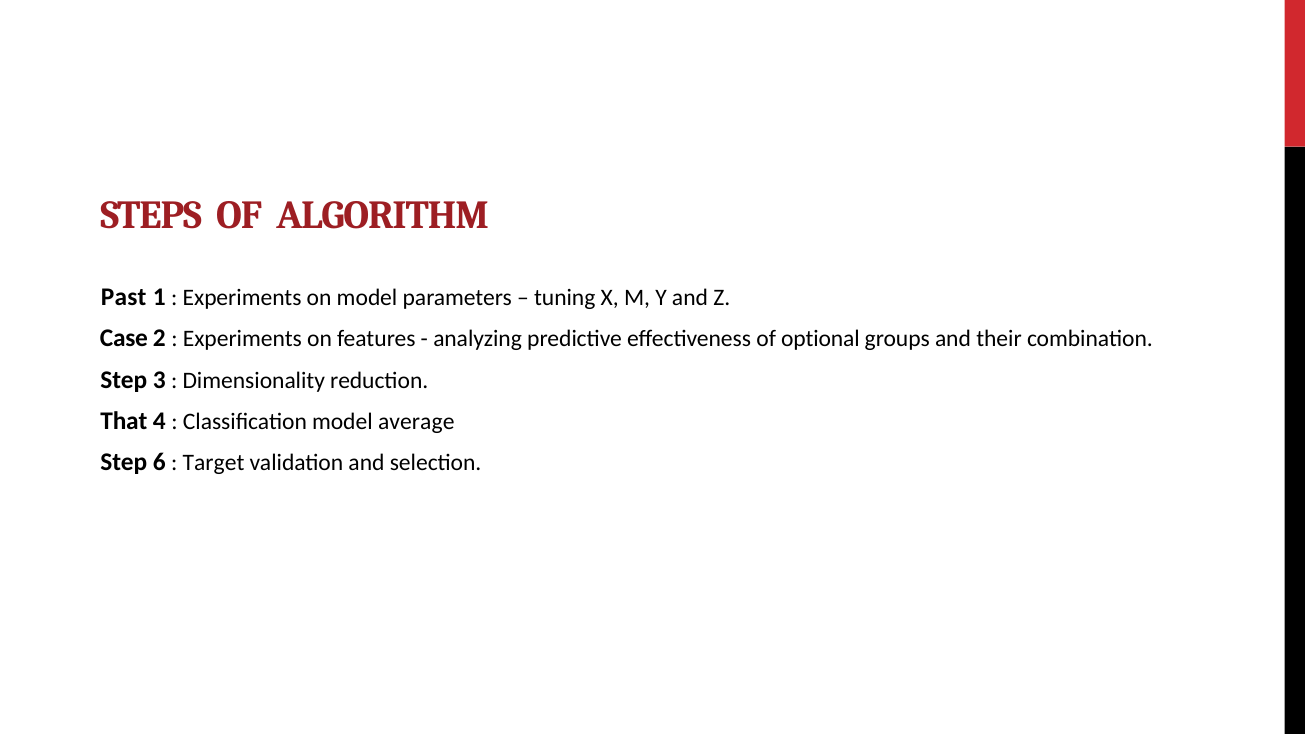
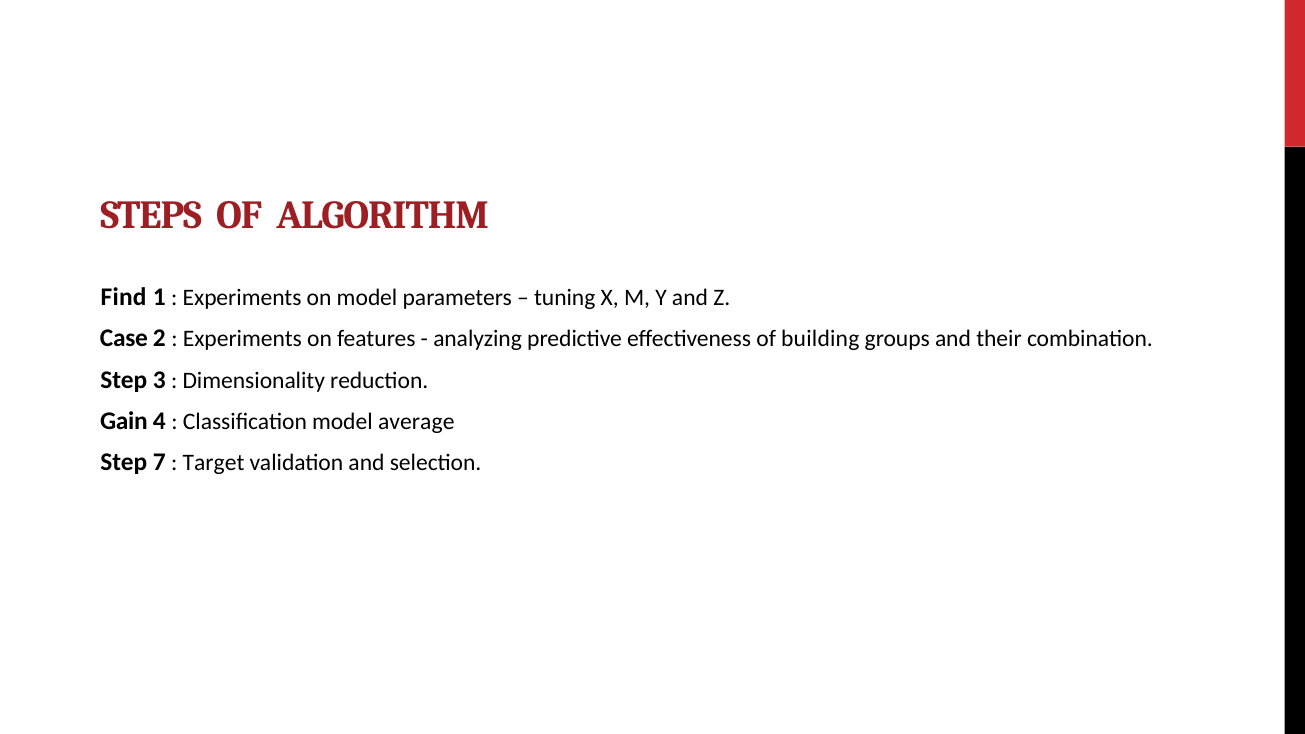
Past: Past -> Find (124, 297)
optional: optional -> building (820, 339)
That: That -> Gain (124, 421)
6: 6 -> 7 (159, 463)
